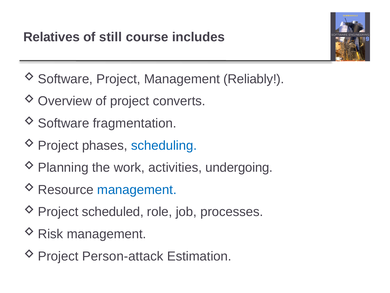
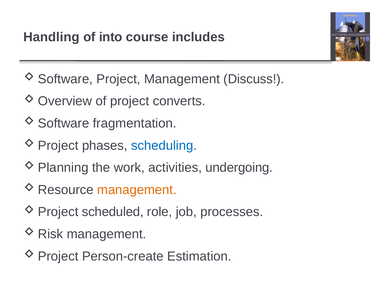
Relatives: Relatives -> Handling (51, 37)
still: still -> into (111, 37)
Reliably: Reliably -> Discuss (254, 79)
management colour: blue -> orange (137, 189)
Person-attack: Person-attack -> Person-create (123, 256)
